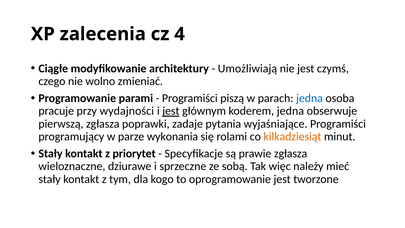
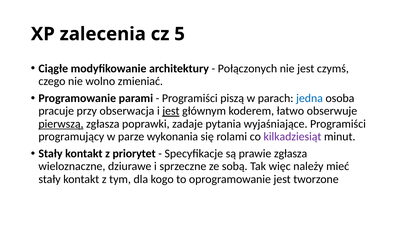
4: 4 -> 5 (180, 34)
Umożliwiają: Umożliwiają -> Połączonych (247, 68)
wydajności: wydajności -> obserwacja (127, 111)
koderem jedna: jedna -> łatwo (290, 111)
pierwszą underline: none -> present (61, 124)
kilkadziesiąt colour: orange -> purple (292, 136)
